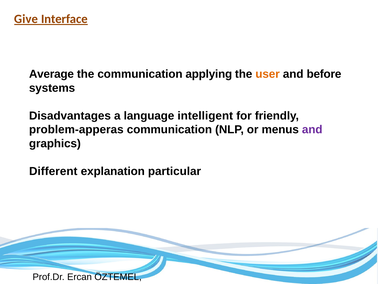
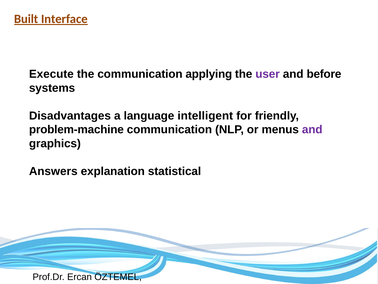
Give: Give -> Built (26, 19)
Average: Average -> Execute (51, 74)
user colour: orange -> purple (268, 74)
problem-apperas: problem-apperas -> problem-machine (76, 129)
Different: Different -> Answers (53, 171)
particular: particular -> statistical (175, 171)
